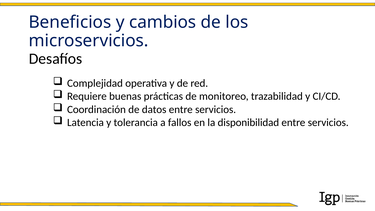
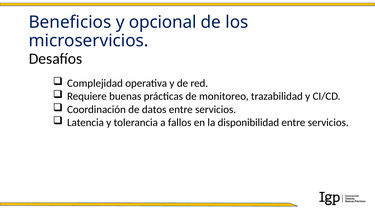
cambios: cambios -> opcional (163, 22)
